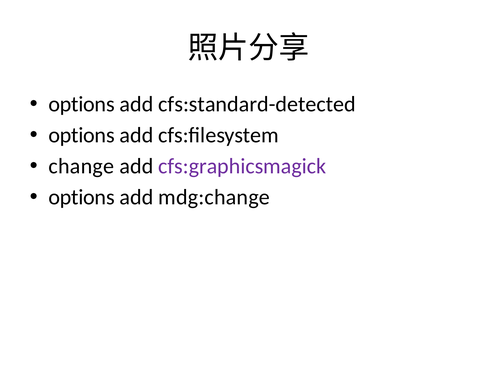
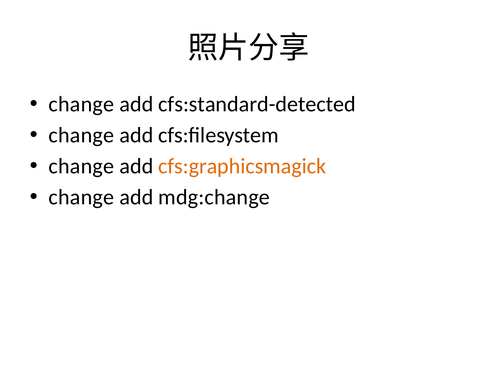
options: options -> change (81, 104)
options: options -> change (81, 135)
cfs:graphicsmagick colour: purple -> orange (242, 166)
options: options -> change (81, 197)
